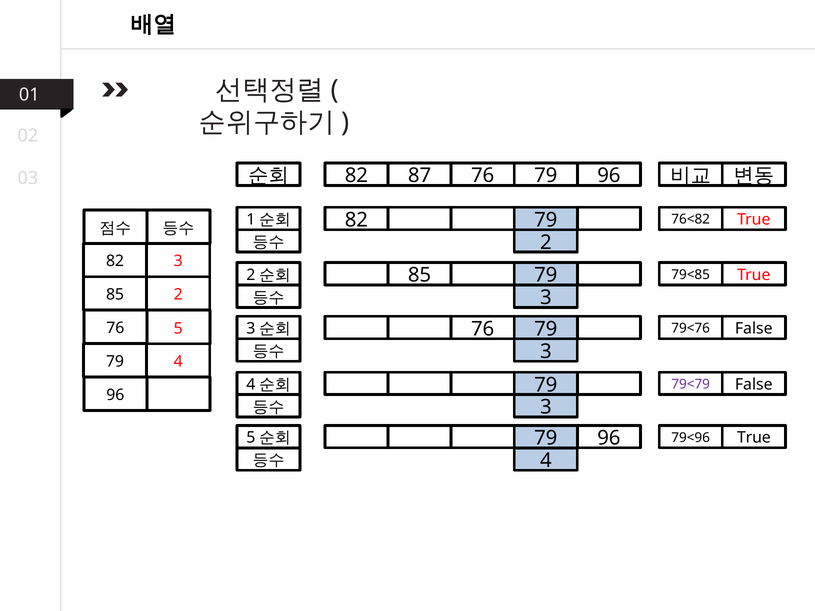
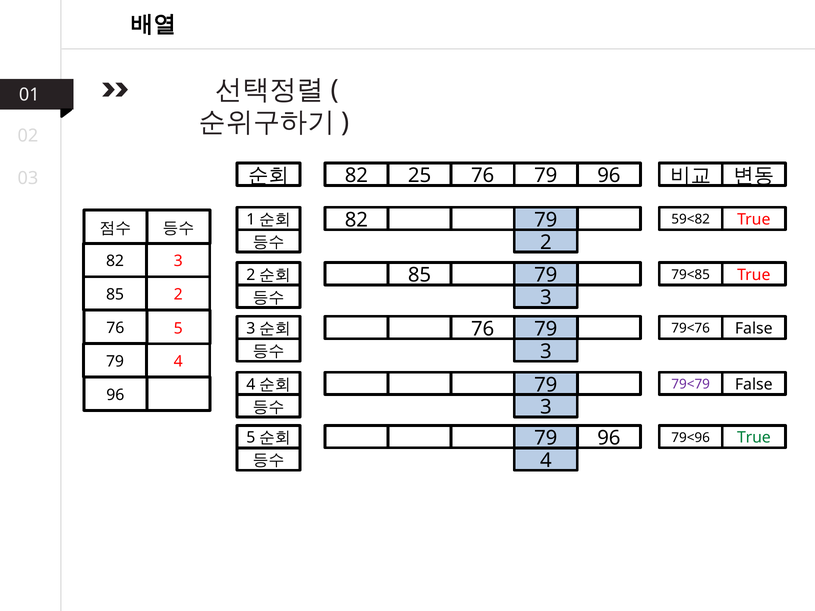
87: 87 -> 25 (420, 176)
76<82: 76<82 -> 59<82 (691, 220)
True colour: black -> green (754, 438)
